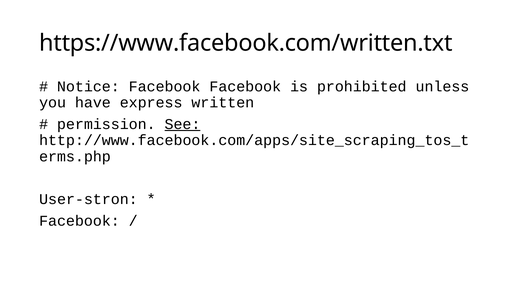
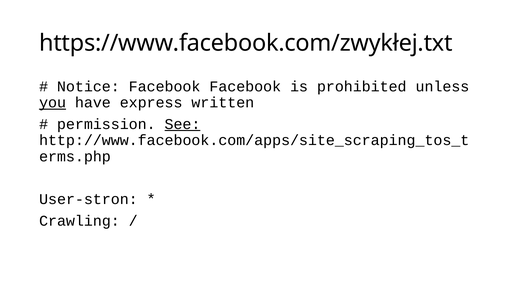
https://www.facebook.com/written.txt: https://www.facebook.com/written.txt -> https://www.facebook.com/zwykłej.txt (246, 43)
you underline: none -> present (53, 103)
Facebook: Facebook -> Crawling (79, 221)
